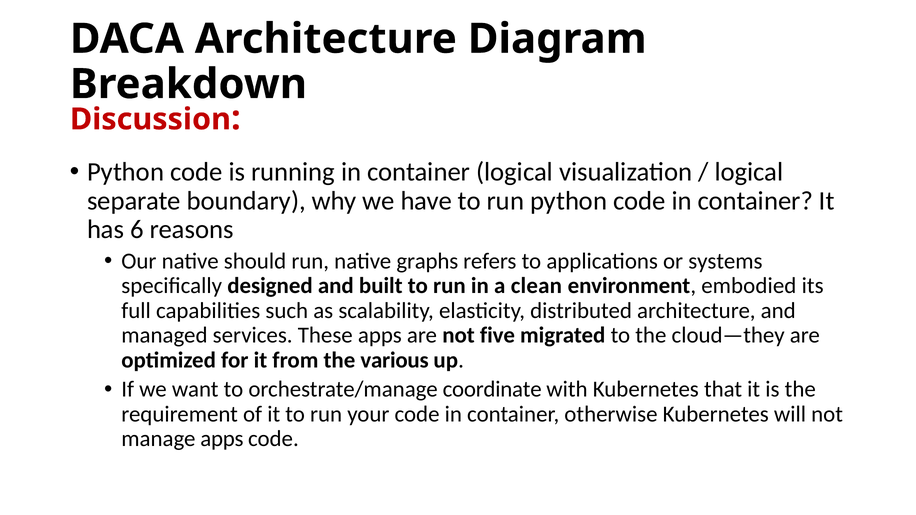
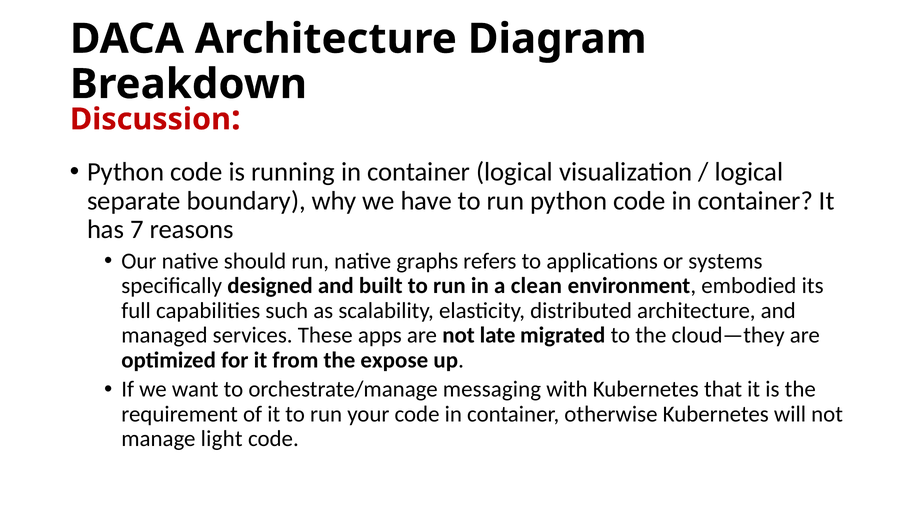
6: 6 -> 7 (137, 230)
five: five -> late (498, 335)
various: various -> expose (394, 360)
coordinate: coordinate -> messaging (492, 390)
manage apps: apps -> light (222, 439)
